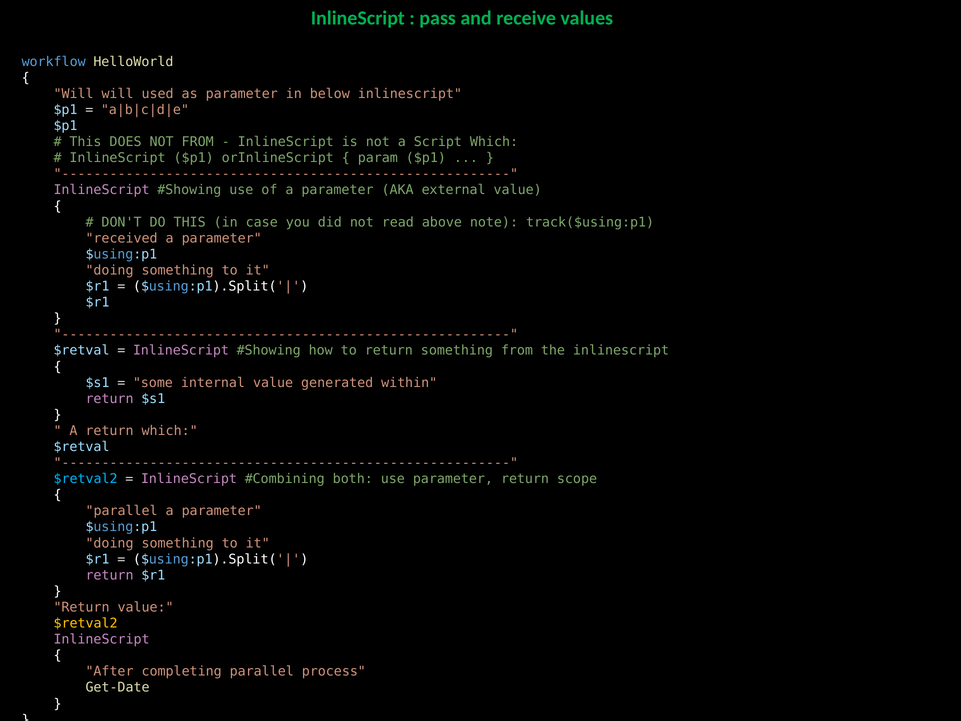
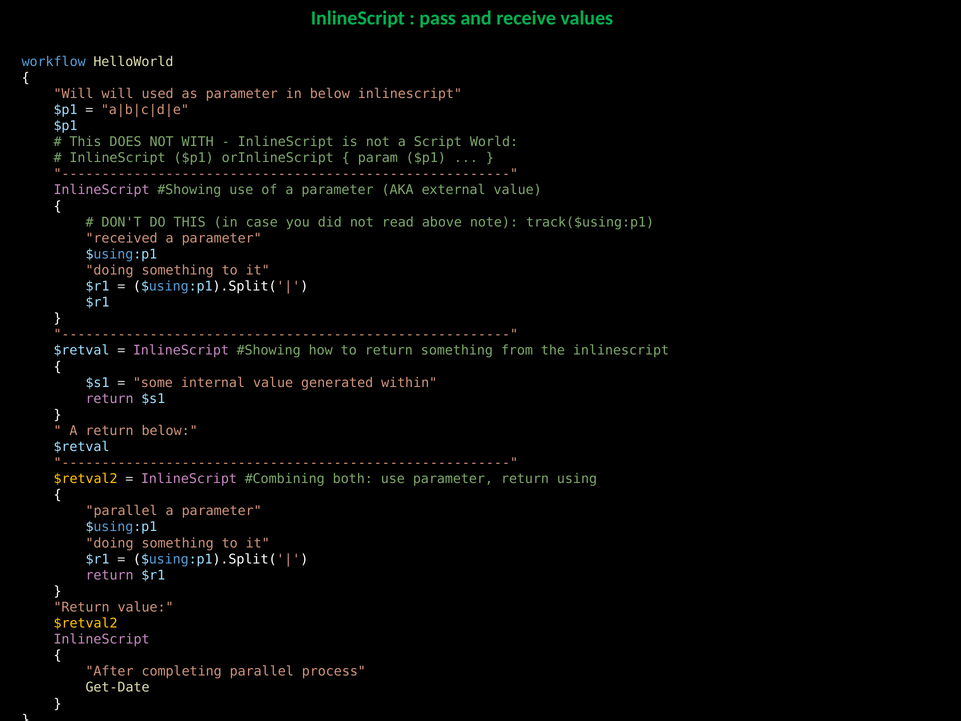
NOT FROM: FROM -> WITH (198, 142)
Script Which: Which -> World (494, 142)
return which: which -> below (170, 431)
$retval2 colour: light blue -> yellow (86, 479)
scope: scope -> using (577, 479)
